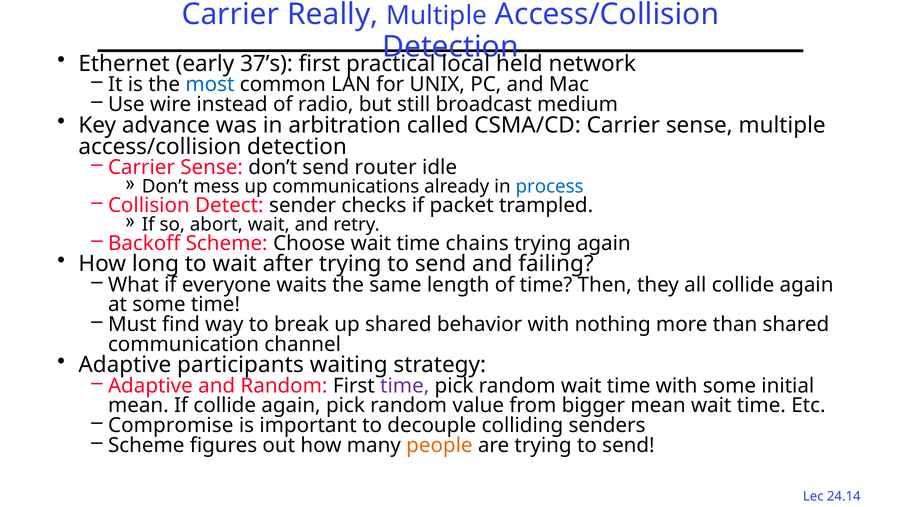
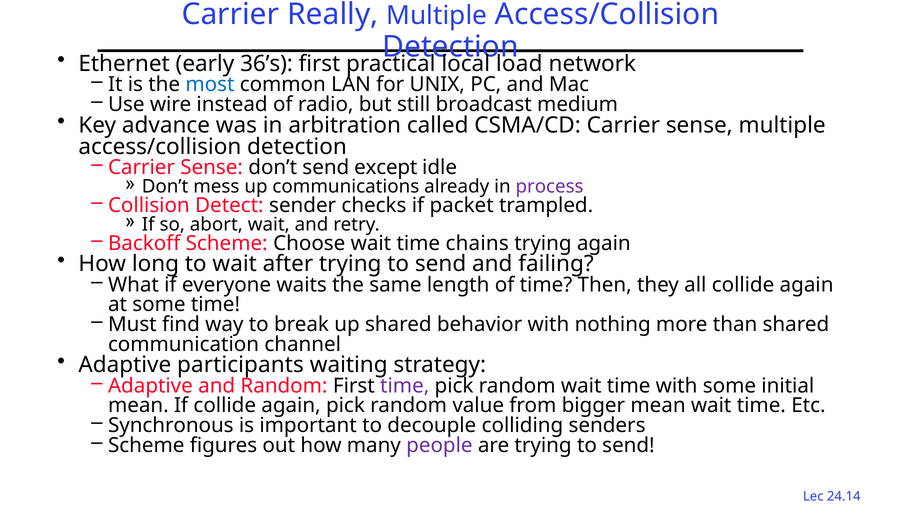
37’s: 37’s -> 36’s (266, 64)
held: held -> load (519, 64)
router: router -> except (386, 168)
process colour: blue -> purple (550, 187)
Compromise: Compromise -> Synchronous (171, 425)
people colour: orange -> purple (439, 445)
